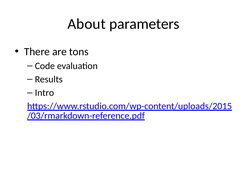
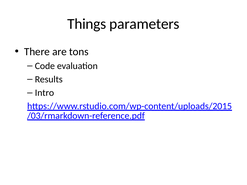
About: About -> Things (87, 24)
